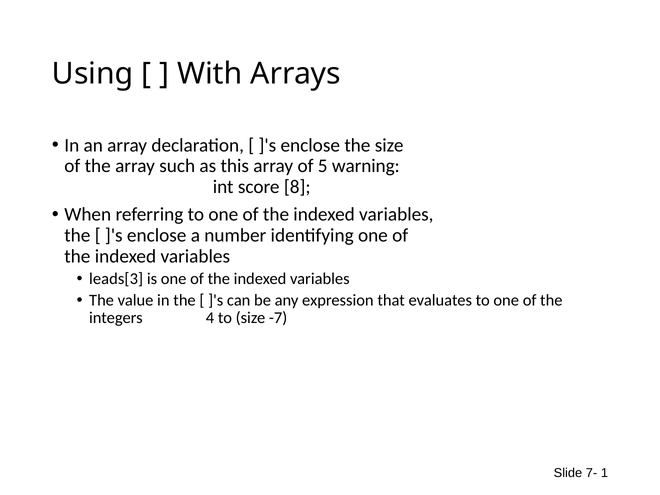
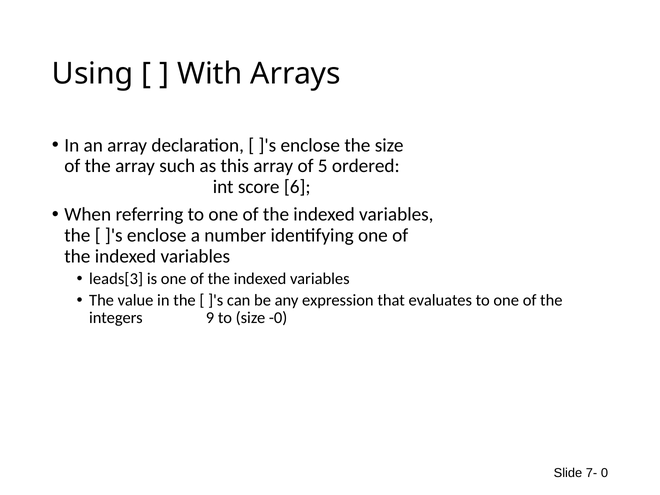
warning: warning -> ordered (366, 166)
8: 8 -> 6 (297, 187)
4: 4 -> 9 (210, 318)
-7: -7 -> -0 (278, 318)
1: 1 -> 0 (604, 473)
